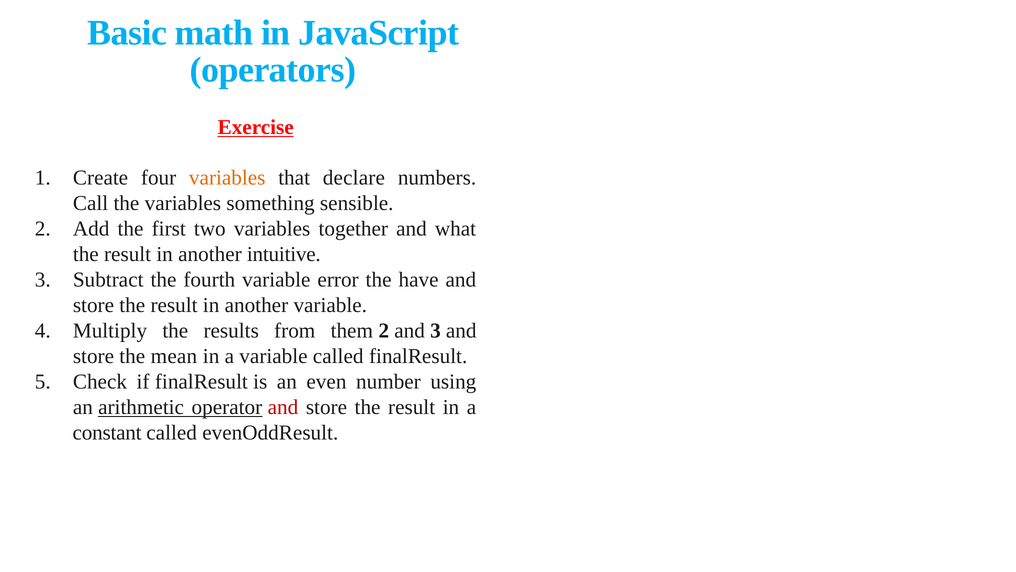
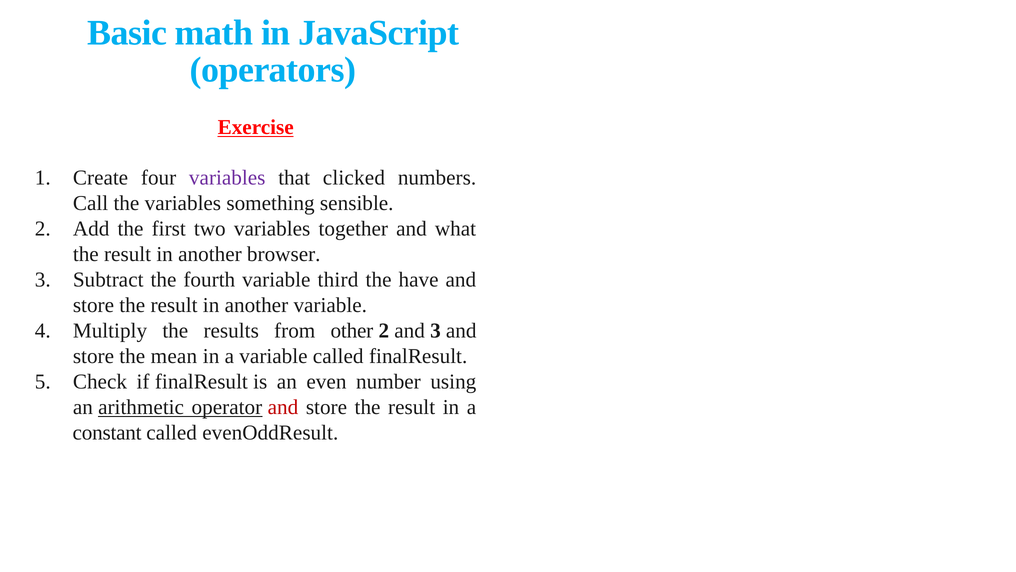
variables colour: orange -> purple (227, 178)
declare: declare -> clicked (354, 178)
intuitive: intuitive -> browser (284, 254)
error: error -> third (338, 280)
them: them -> other (352, 330)
